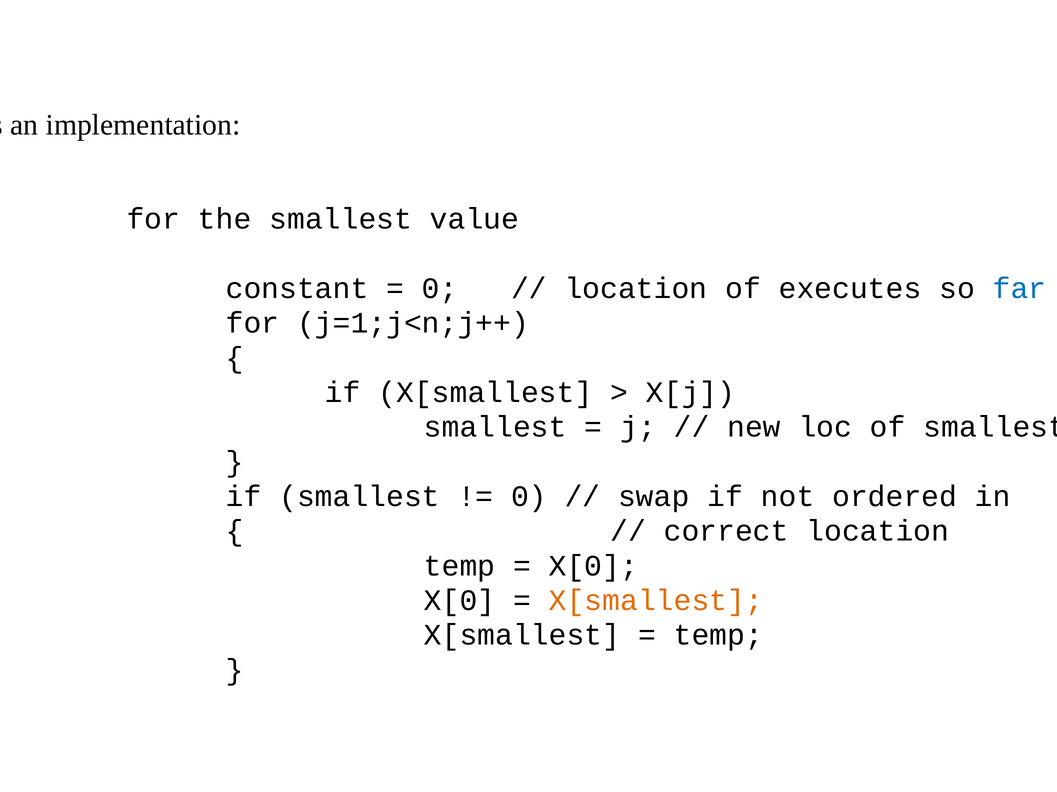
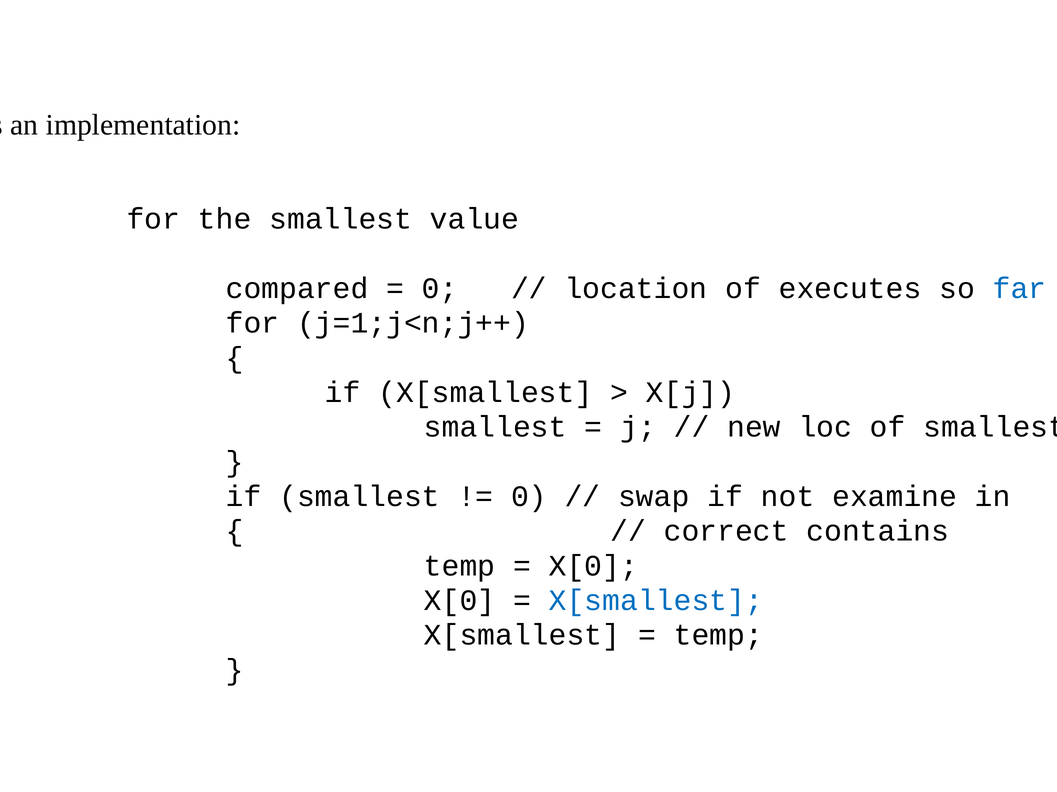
constant: constant -> compared (297, 289)
ordered: ordered -> examine (895, 497)
correct location: location -> contains (878, 532)
X[smallest colour: orange -> blue (656, 601)
